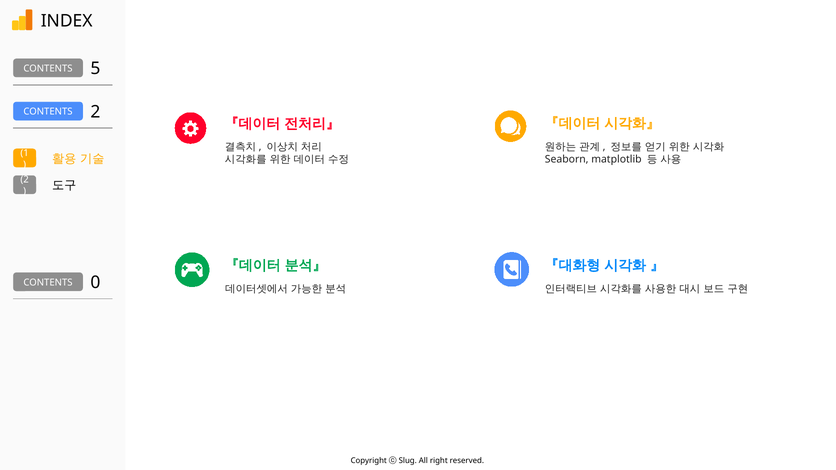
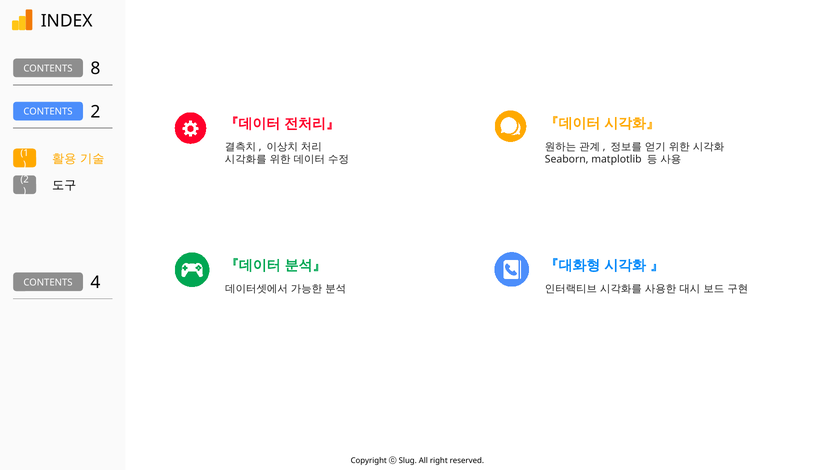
5: 5 -> 8 (95, 69)
0: 0 -> 4 (95, 283)
